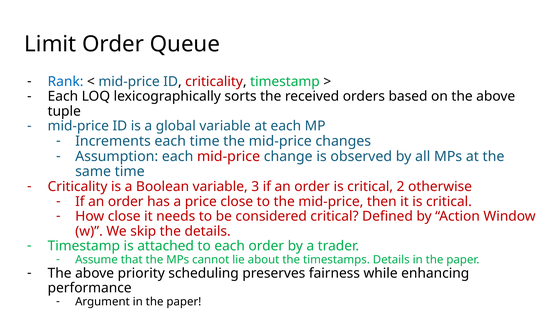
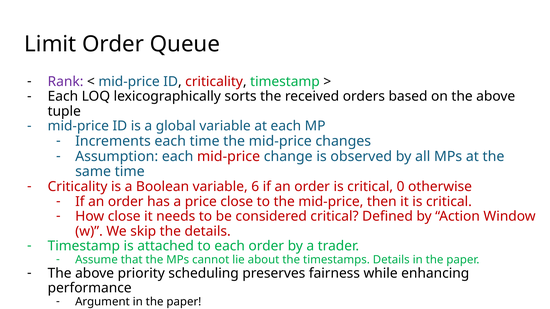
Rank colour: blue -> purple (66, 82)
3: 3 -> 6 (255, 187)
2: 2 -> 0 (401, 187)
